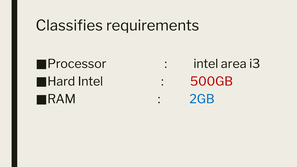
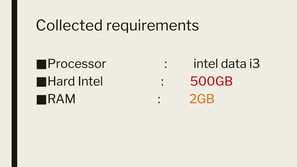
Classifies: Classifies -> Collected (69, 26)
area: area -> data (234, 64)
2GB colour: blue -> orange (202, 99)
